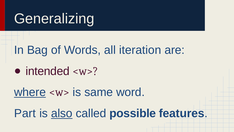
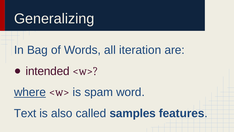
same: same -> spam (99, 92)
Part: Part -> Text (25, 113)
also underline: present -> none (62, 113)
possible: possible -> samples (133, 113)
